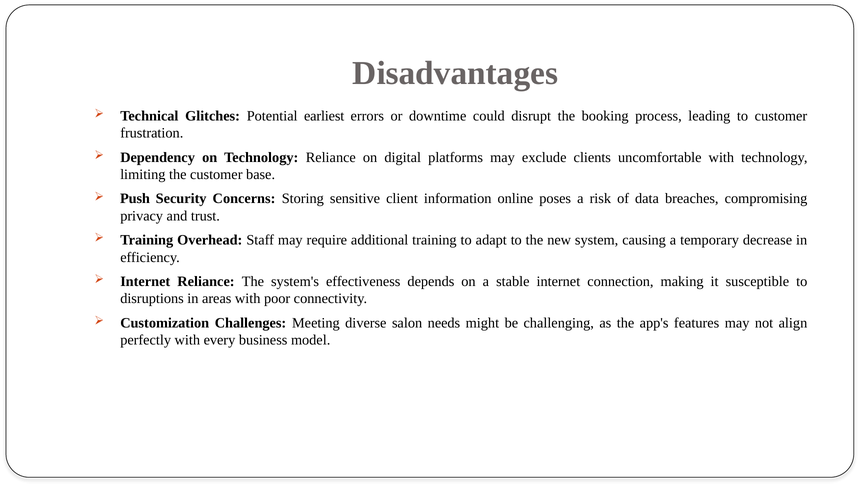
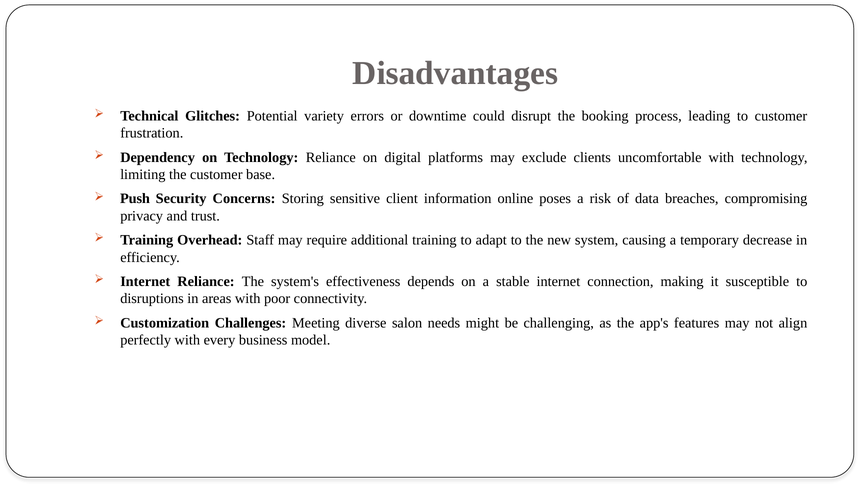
earliest: earliest -> variety (324, 116)
